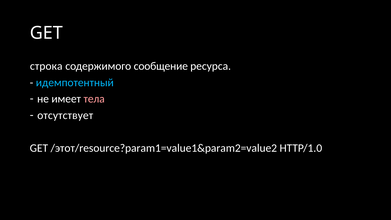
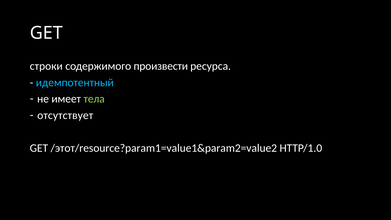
строка: строка -> строки (46, 66)
сообщение: сообщение -> произвести (161, 66)
тела colour: pink -> light green (94, 99)
